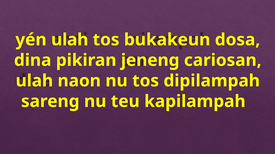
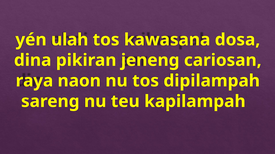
bukakeun: bukakeun -> kawasana (167, 40)
ulah: ulah -> raya (34, 81)
